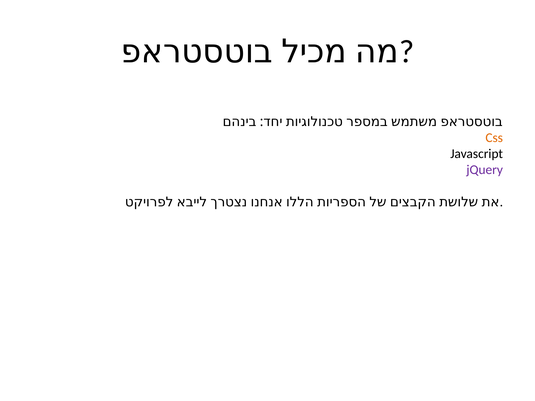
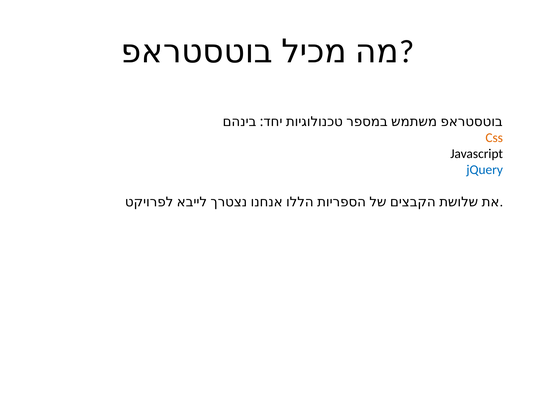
jQuery colour: purple -> blue (485, 170)
